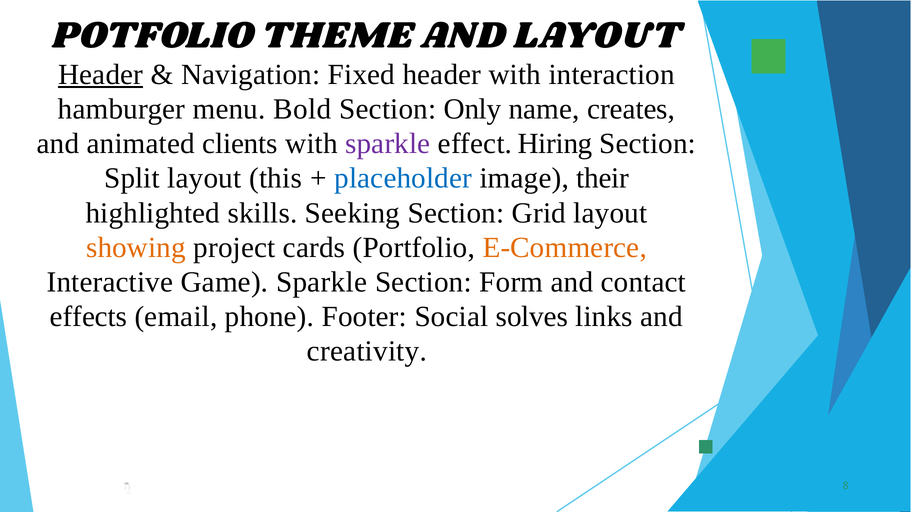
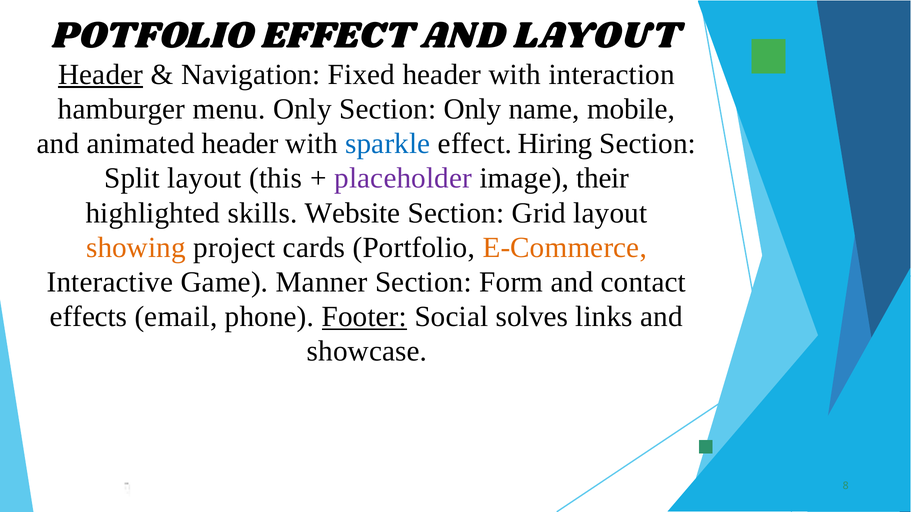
POTFOLIO THEME: THEME -> EFFECT (338, 35)
menu Bold: Bold -> Only (302, 109)
creates: creates -> mobile (631, 109)
animated clients: clients -> header (240, 144)
sparkle colour: purple -> blue (388, 144)
placeholder colour: blue -> purple (403, 178)
Seeking: Seeking -> Website (353, 213)
Game Sparkle: Sparkle -> Manner (322, 282)
Footer underline: none -> present (364, 317)
creativity: creativity -> showcase (367, 352)
